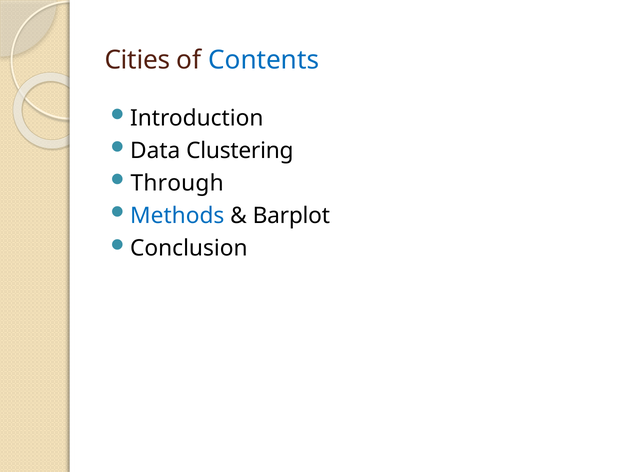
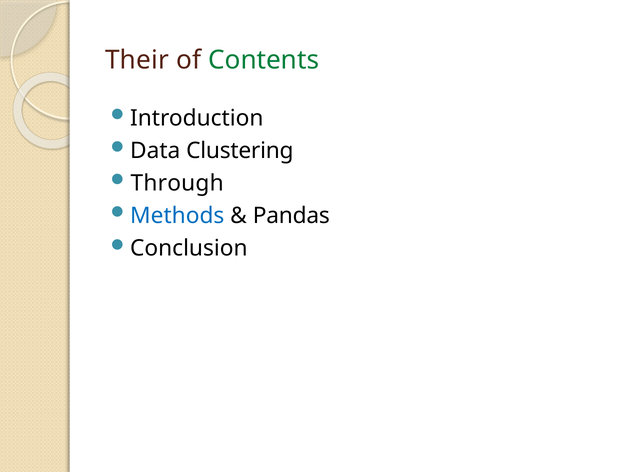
Cities: Cities -> Their (137, 60)
Contents colour: blue -> green (264, 60)
Barplot: Barplot -> Pandas (291, 216)
